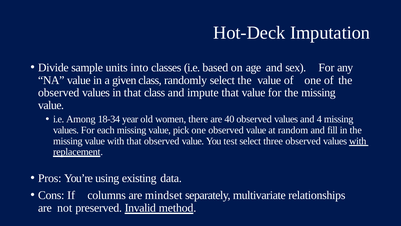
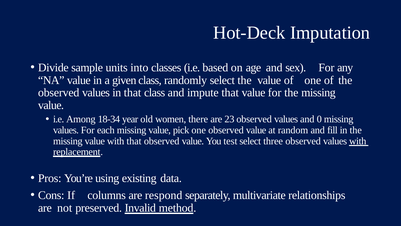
40: 40 -> 23 (229, 119)
4: 4 -> 0 (319, 119)
mindset: mindset -> respond (164, 195)
